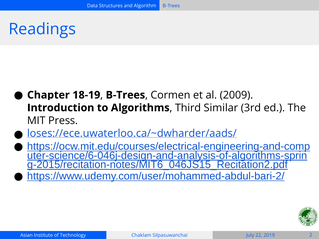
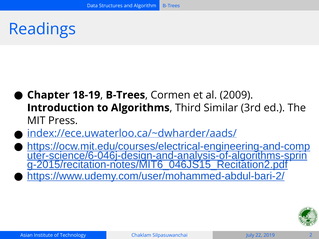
loses://ece.uwaterloo.ca/~dwharder/aads/: loses://ece.uwaterloo.ca/~dwharder/aads/ -> index://ece.uwaterloo.ca/~dwharder/aads/ (132, 133)
